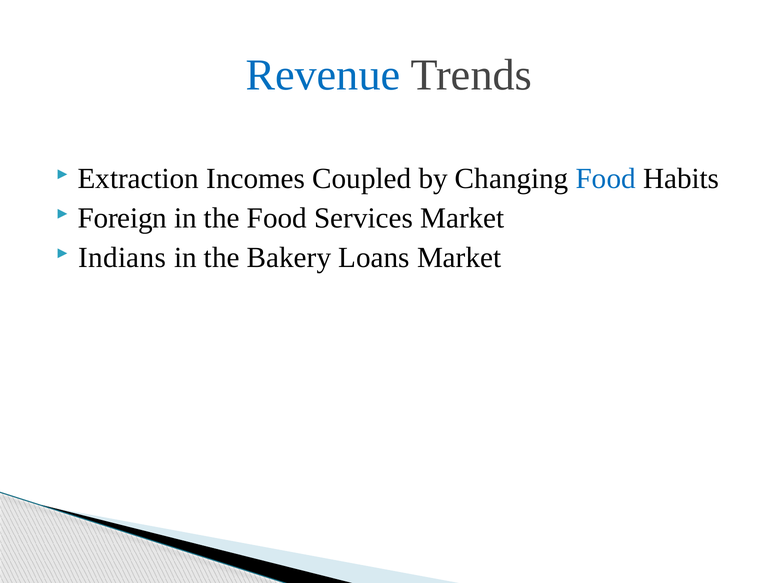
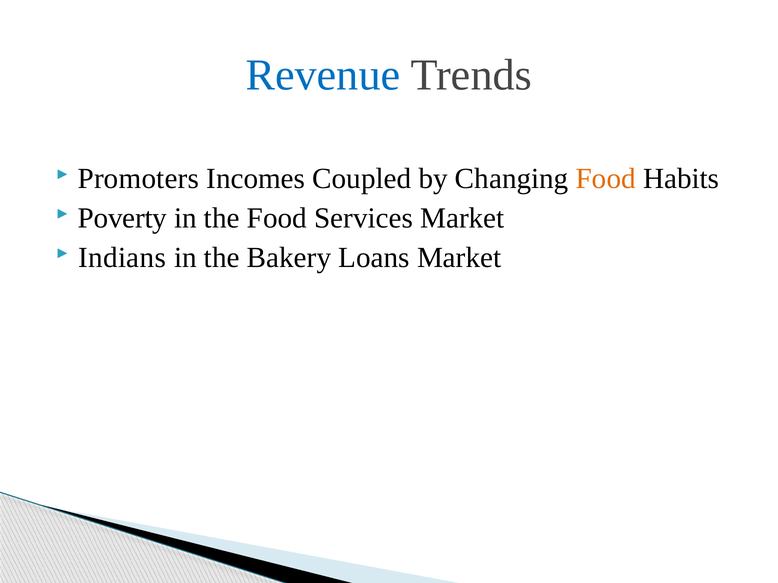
Extraction: Extraction -> Promoters (138, 179)
Food colour: blue -> orange (606, 179)
Foreign: Foreign -> Poverty (122, 218)
